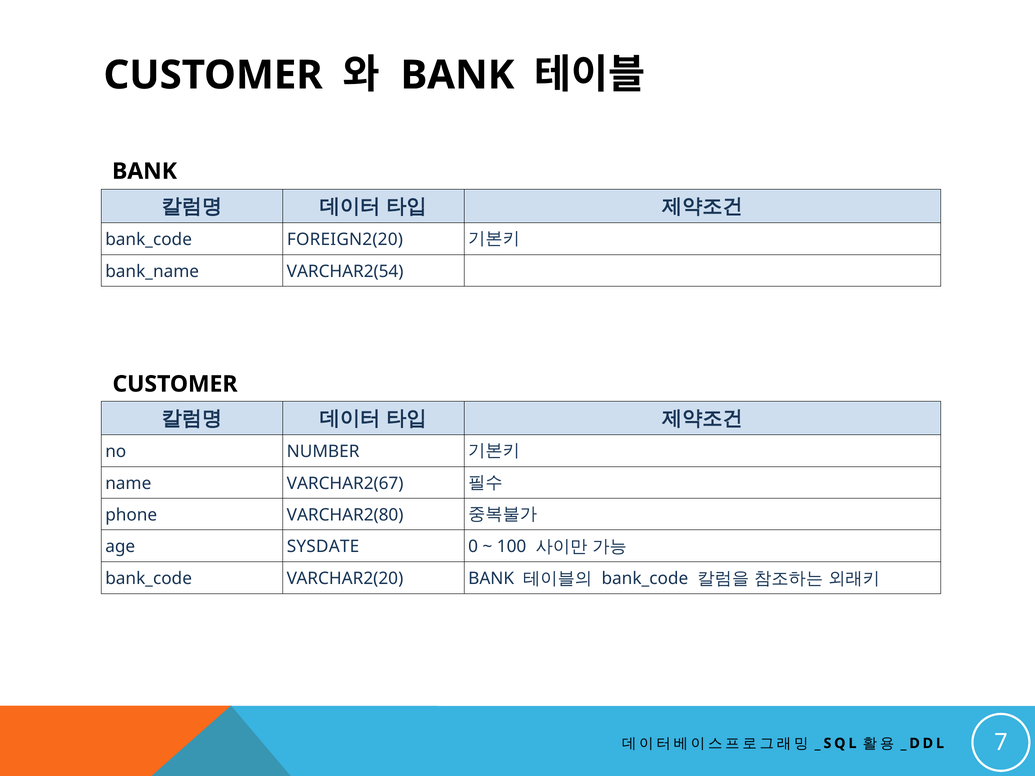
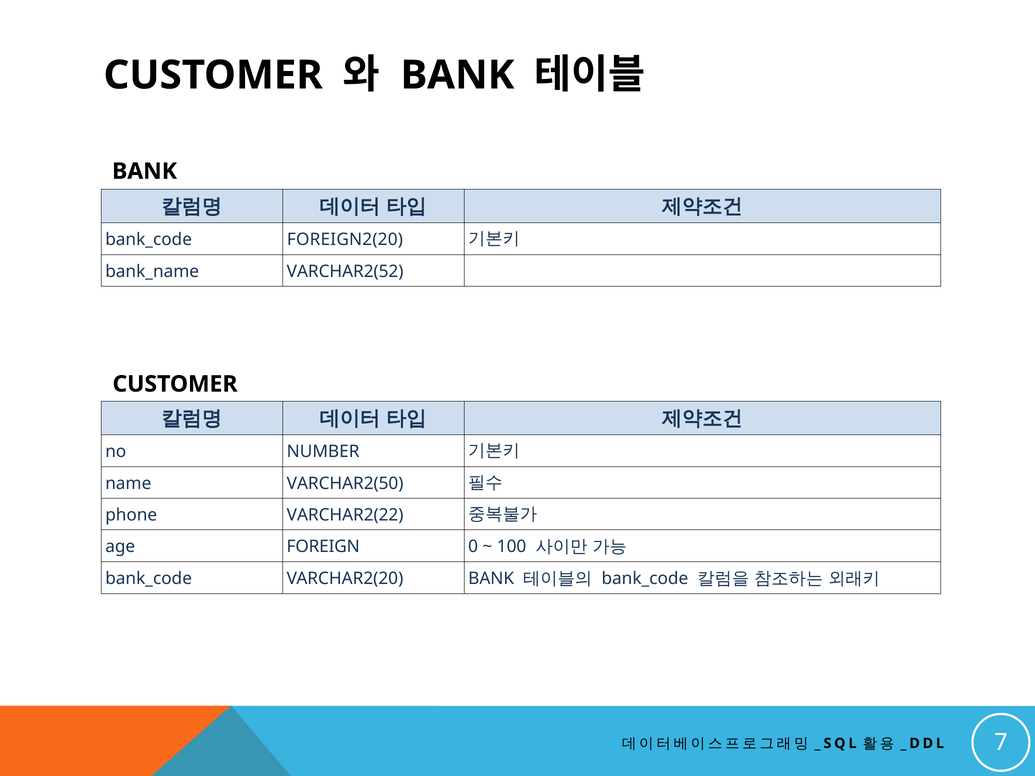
VARCHAR2(54: VARCHAR2(54 -> VARCHAR2(52 (345, 271)
VARCHAR2(67: VARCHAR2(67 -> VARCHAR2(50 (345, 484)
VARCHAR2(80: VARCHAR2(80 -> VARCHAR2(22 (345, 515)
SYSDATE: SYSDATE -> FOREIGN (323, 547)
